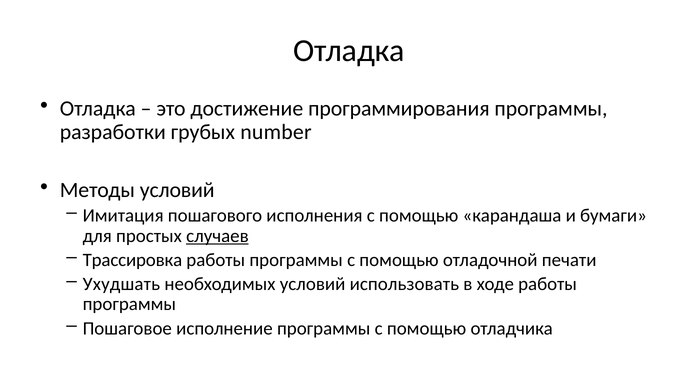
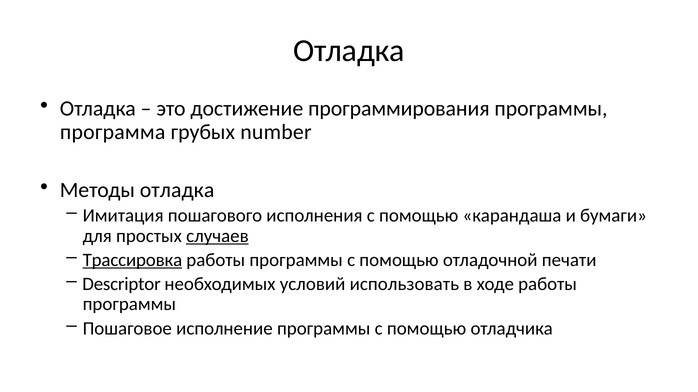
разработки: разработки -> программа (113, 132)
Методы условий: условий -> отладка (177, 190)
Трассировка underline: none -> present (132, 260)
Ухудшать: Ухудшать -> Descriptor (122, 284)
